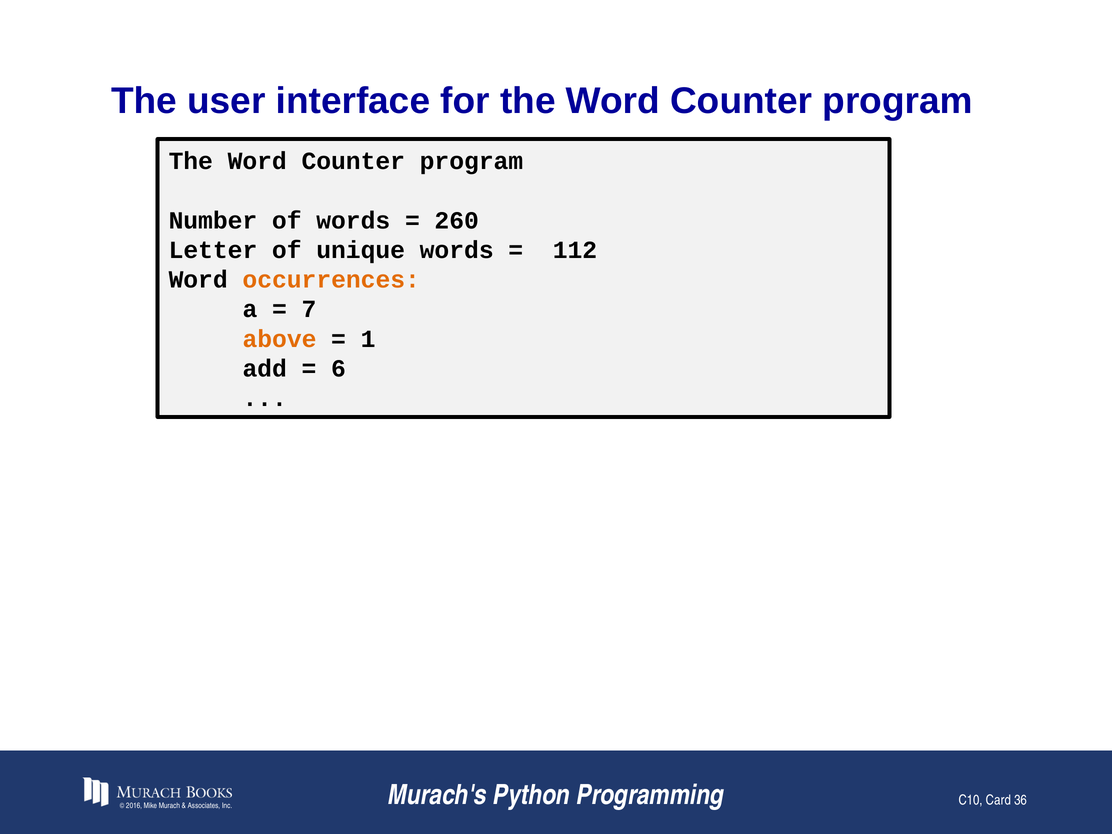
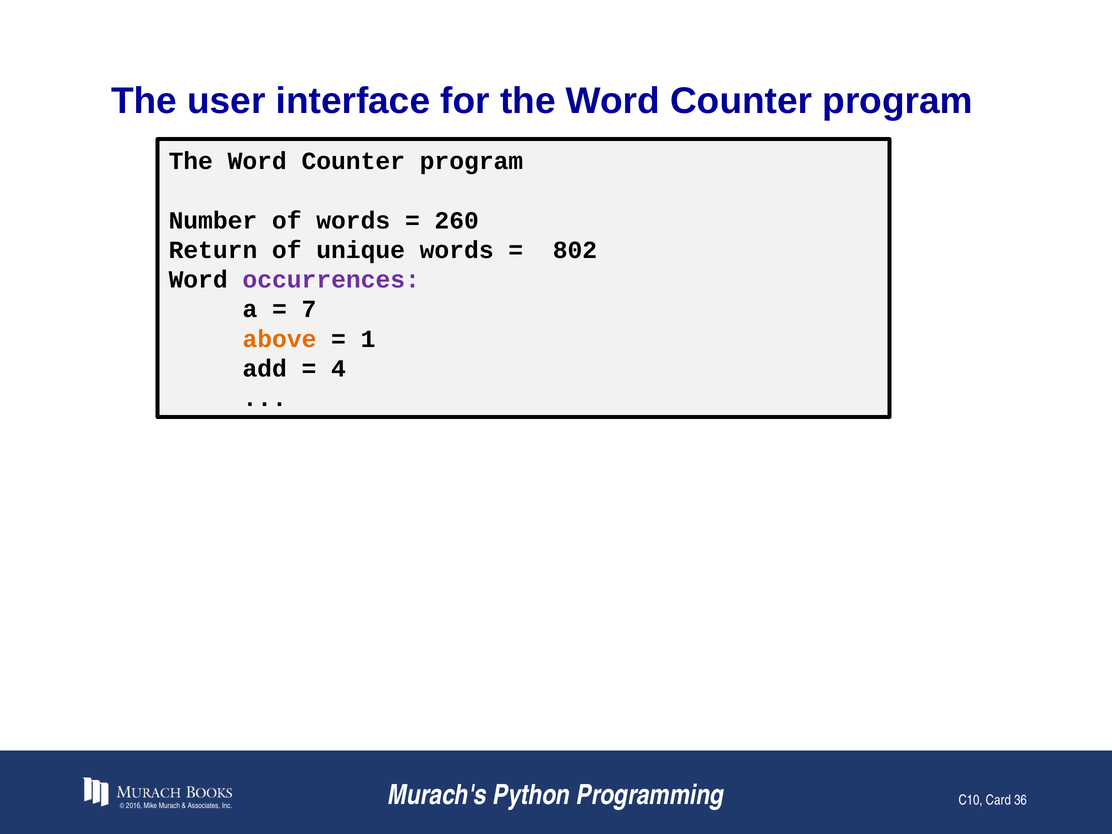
Letter: Letter -> Return (213, 250)
112: 112 -> 802 (575, 250)
occurrences colour: orange -> purple (331, 280)
6: 6 -> 4 (339, 369)
